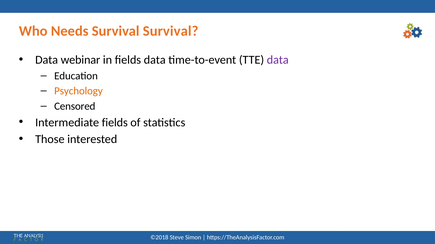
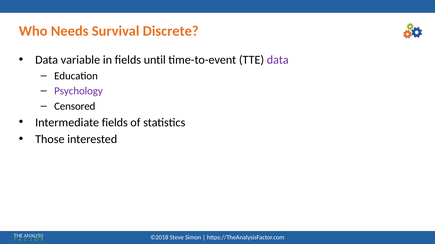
Survival Survival: Survival -> Discrete (171, 31)
webinar: webinar -> variable (80, 60)
fields data: data -> until (155, 60)
Psychology colour: orange -> purple (78, 91)
